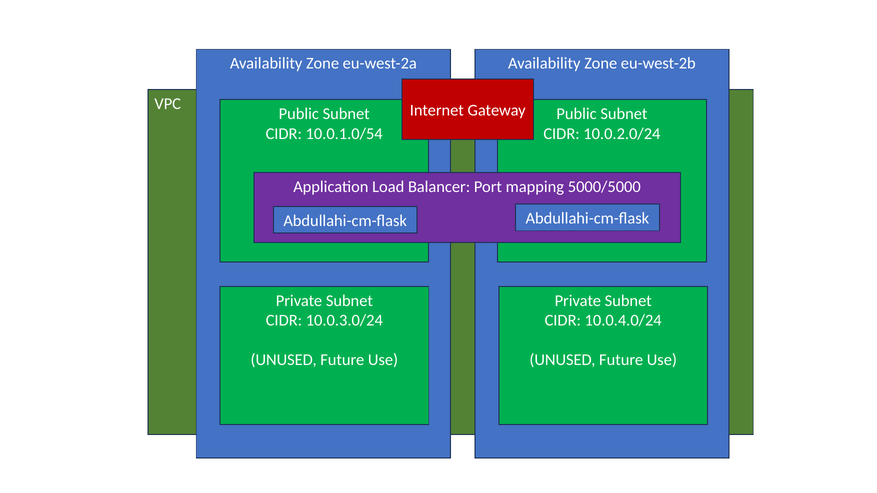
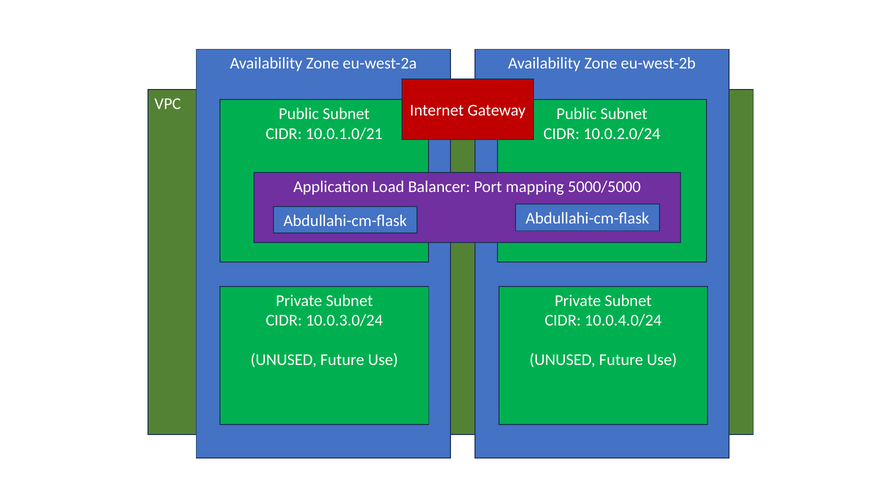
10.0.1.0/54: 10.0.1.0/54 -> 10.0.1.0/21 (344, 134)
